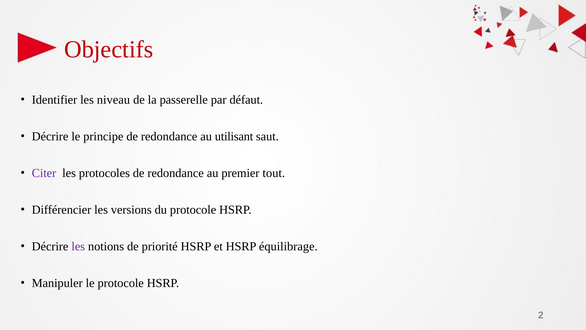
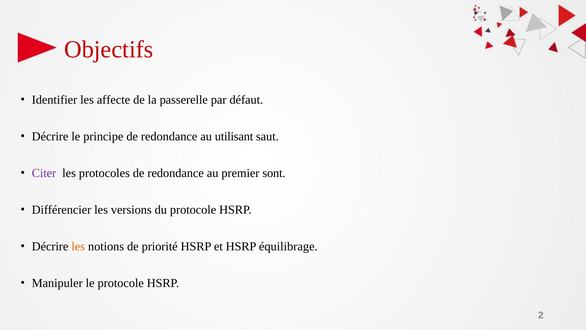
niveau: niveau -> affecte (114, 100)
tout: tout -> sont (274, 173)
les colour: purple -> orange (78, 246)
